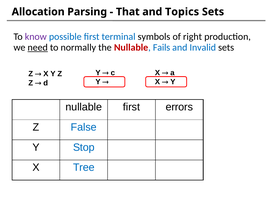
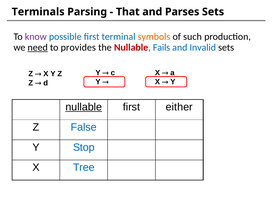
Allocation: Allocation -> Terminals (38, 12)
Topics: Topics -> Parses (182, 12)
symbols colour: black -> orange (154, 37)
right: right -> such (192, 37)
normally: normally -> provides (78, 47)
nullable underline: none -> present (84, 107)
errors: errors -> either (179, 107)
